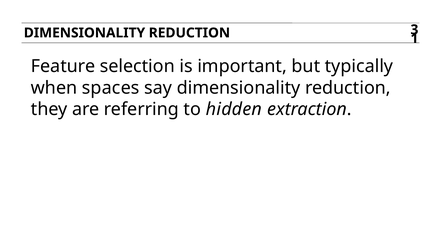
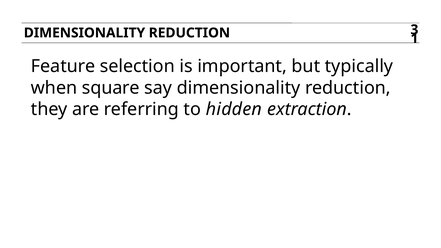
spaces: spaces -> square (111, 88)
